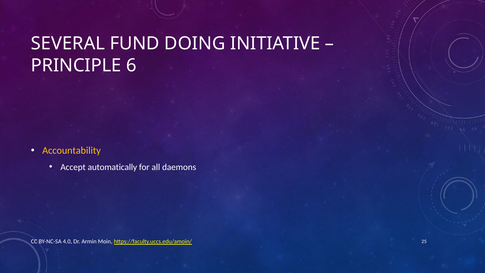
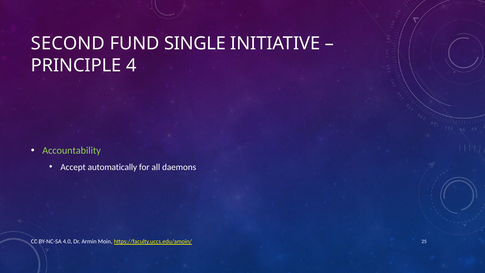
SEVERAL: SEVERAL -> SECOND (68, 44)
DOING: DOING -> SINGLE (195, 44)
6: 6 -> 4 (131, 65)
Accountability colour: yellow -> light green (72, 150)
